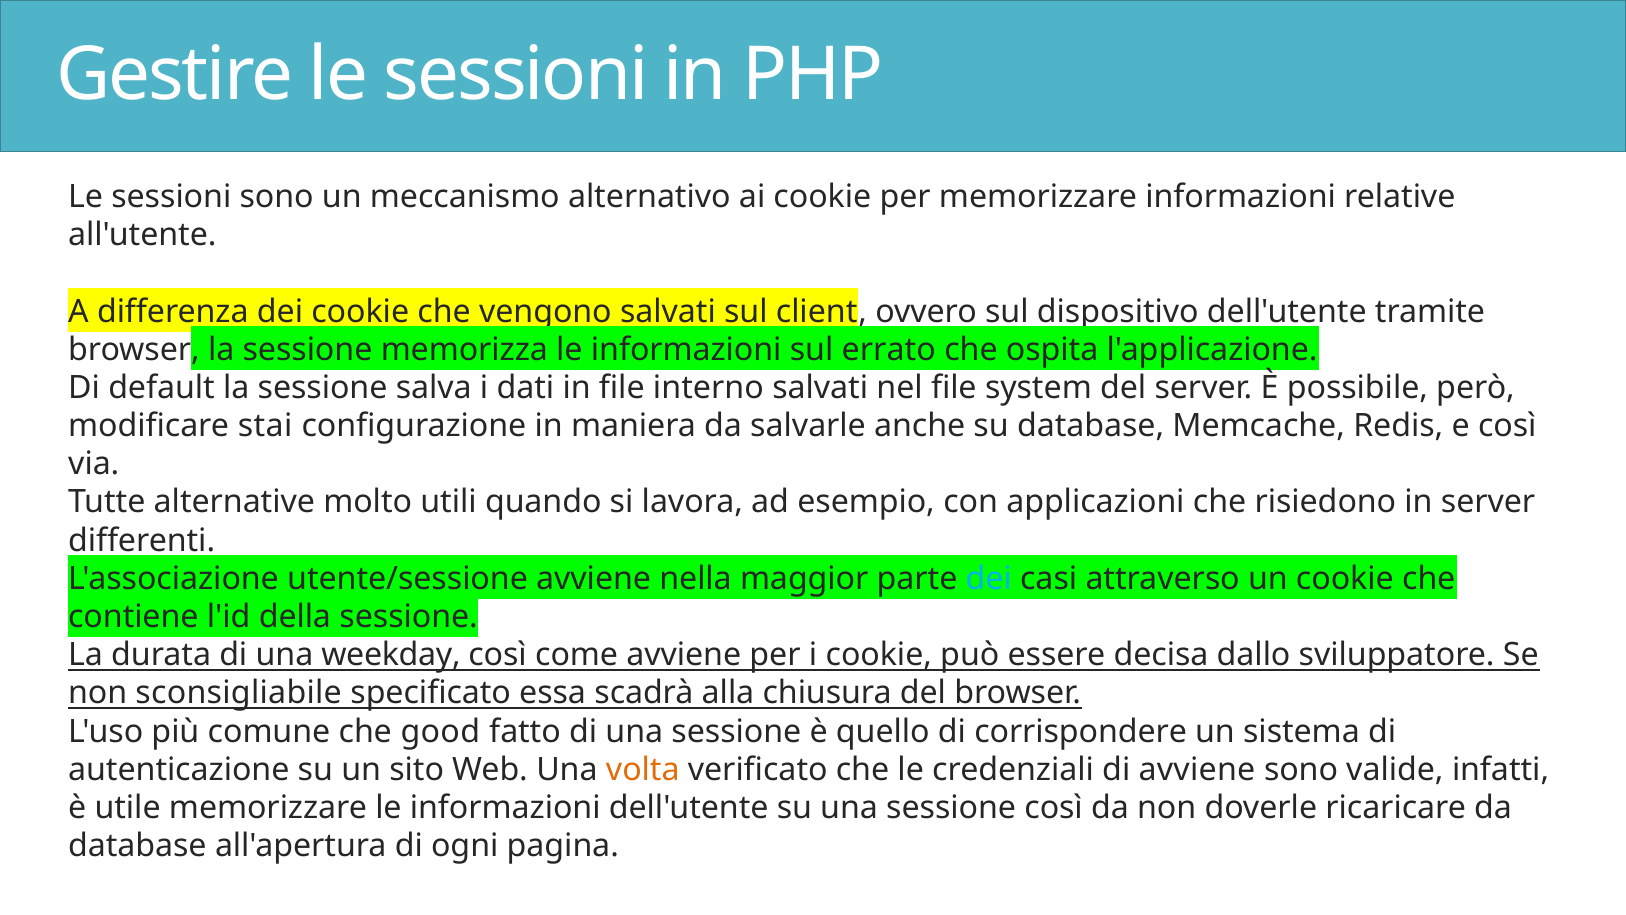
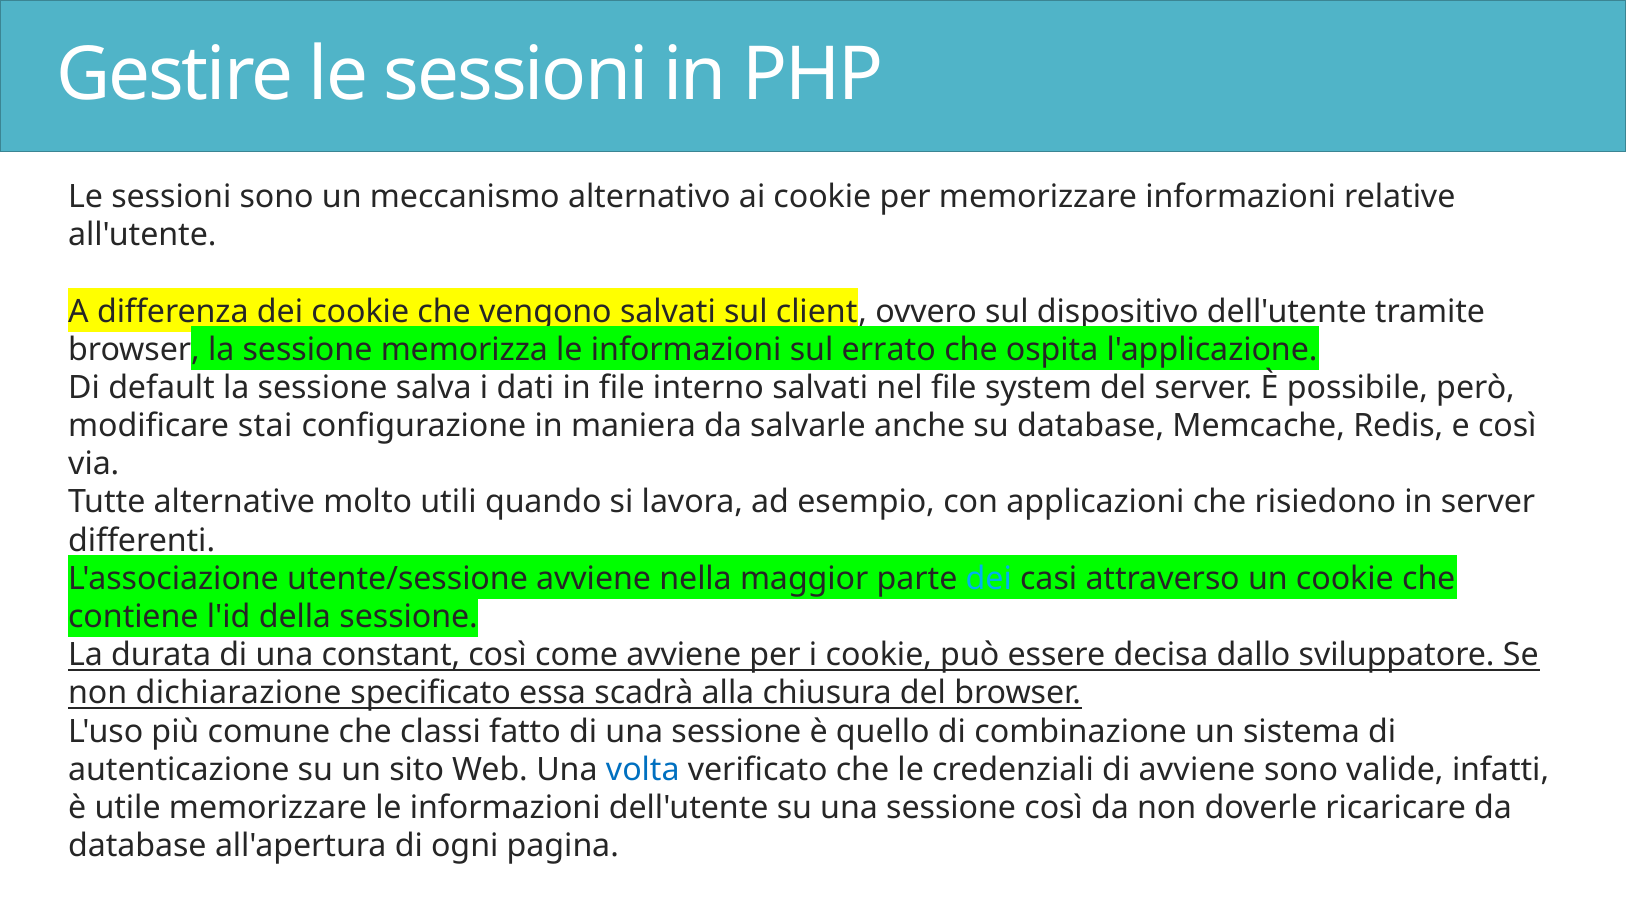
weekday: weekday -> constant (391, 655)
sconsigliabile: sconsigliabile -> dichiarazione (239, 693)
good: good -> classi (441, 731)
corrispondere: corrispondere -> combinazione (1081, 731)
volta colour: orange -> blue (643, 769)
